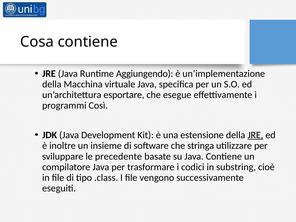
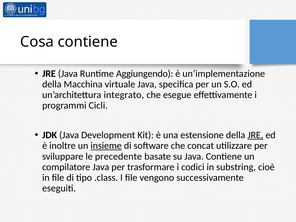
esportare: esportare -> integrato (124, 95)
Così: Così -> Cicli (98, 106)
insieme underline: none -> present (106, 146)
stringa: stringa -> concat (201, 146)
